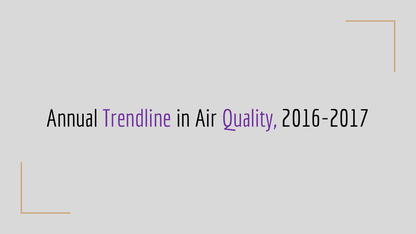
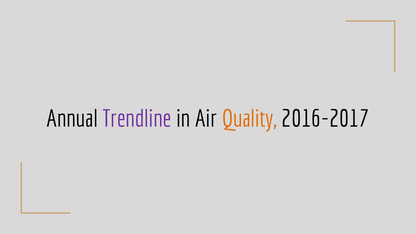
Quality colour: purple -> orange (249, 119)
